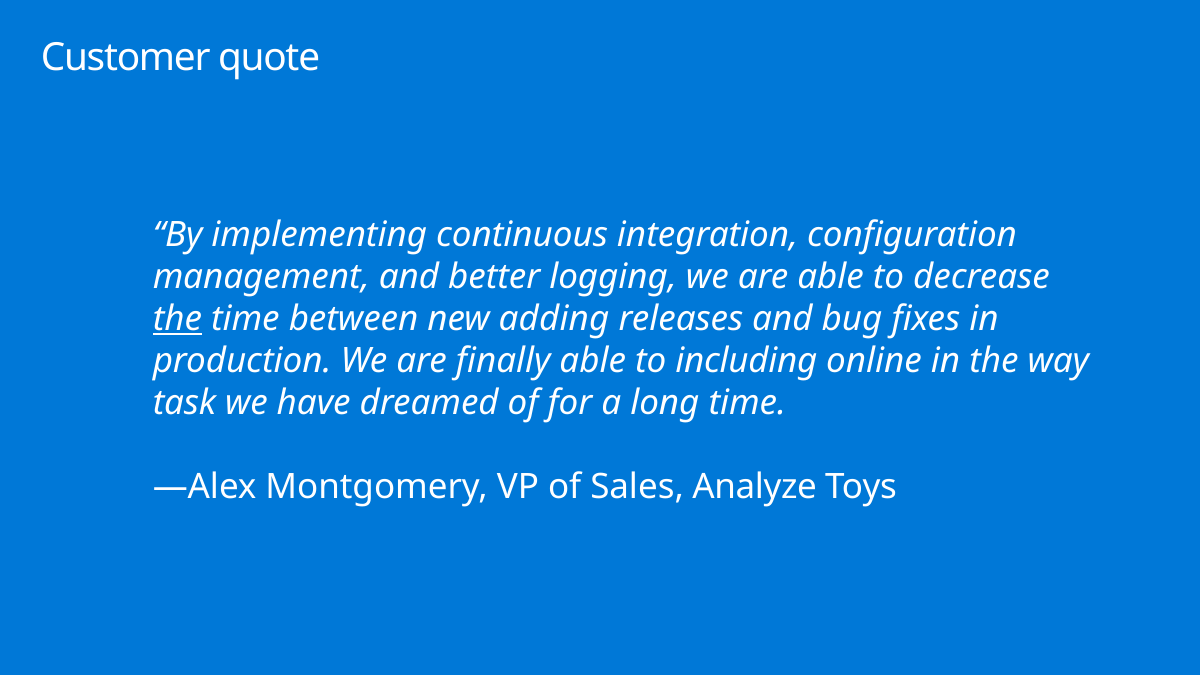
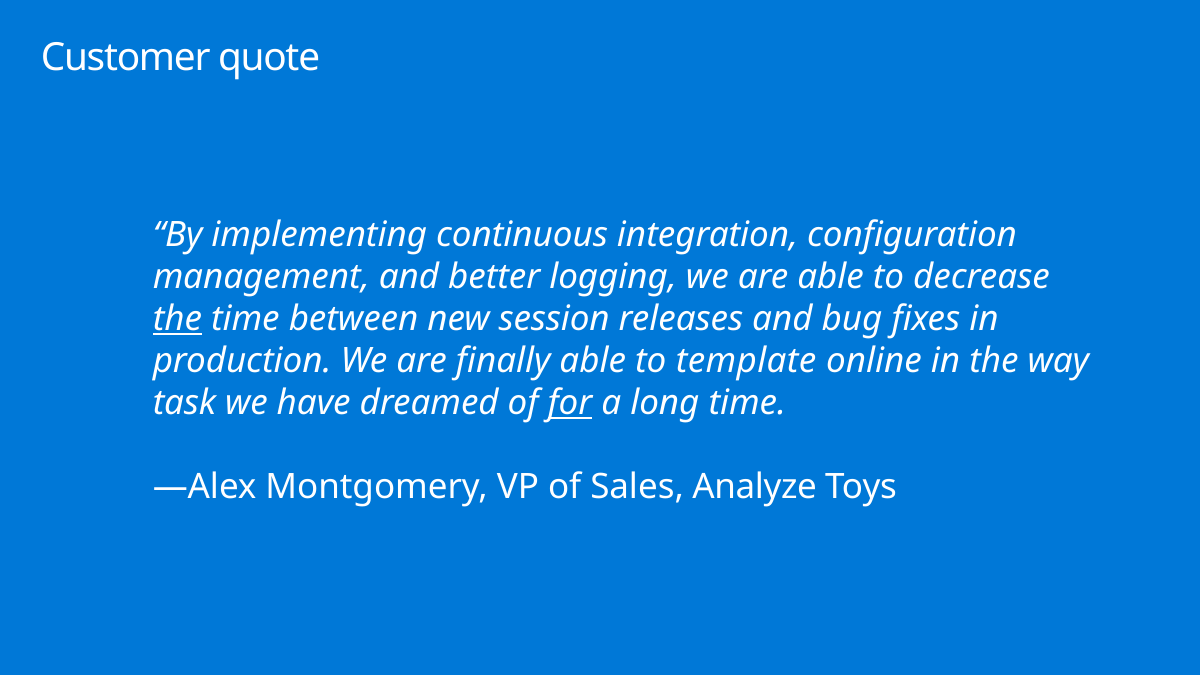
adding: adding -> session (554, 319)
including: including -> template (746, 361)
for underline: none -> present (570, 403)
